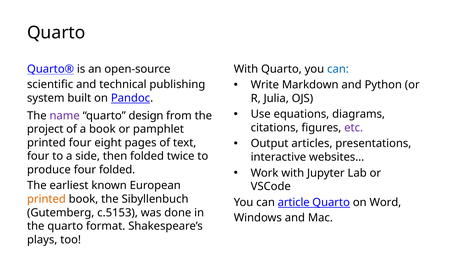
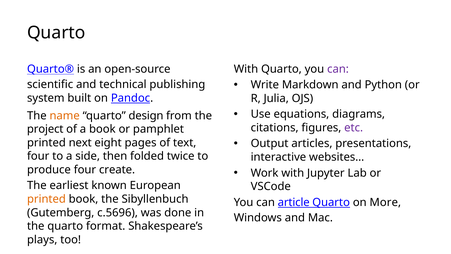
can colour: blue -> purple (338, 69)
name colour: purple -> orange (65, 115)
printed four: four -> next (80, 143)
four folded: folded -> create (117, 170)
Word: Word -> More (385, 202)
c.5153: c.5153 -> c.5696 (118, 212)
